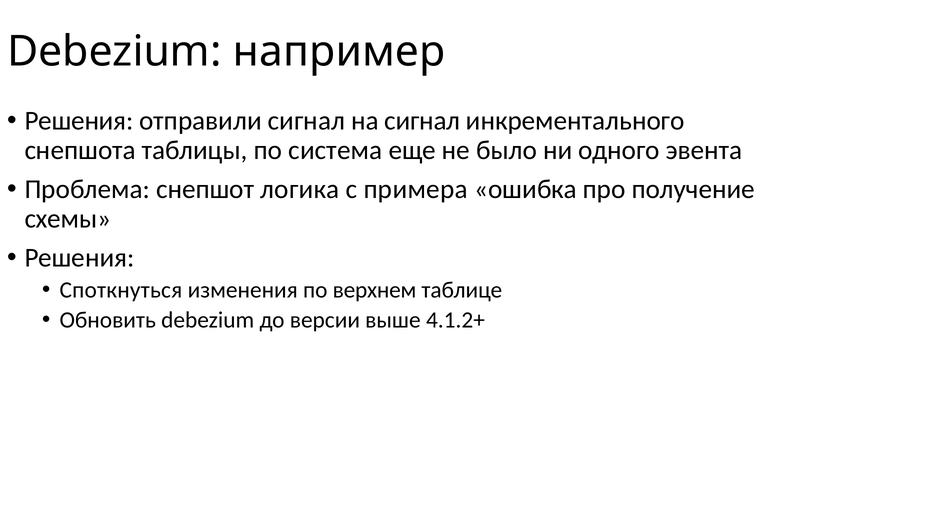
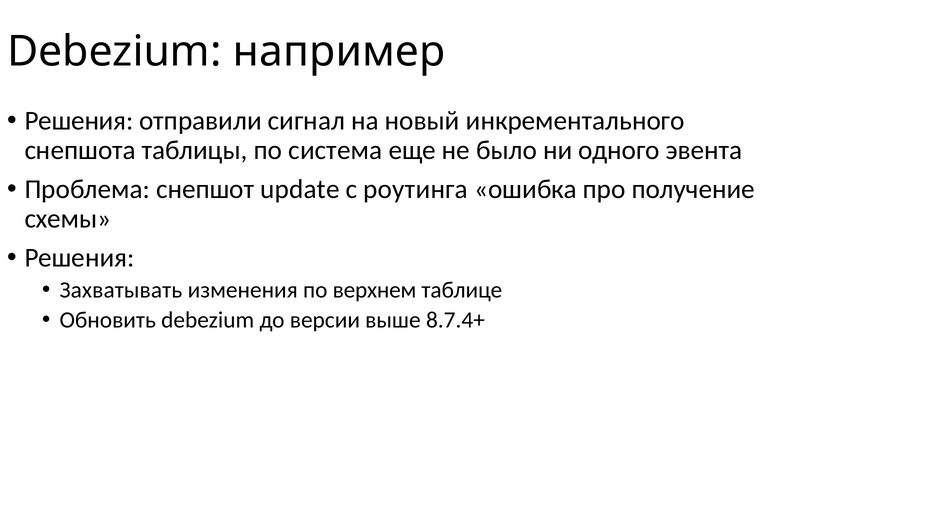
на сигнал: сигнал -> новый (422, 121)
логика: логика -> update (300, 189)
примера: примера -> роутинга (416, 189)
Споткнуться: Споткнуться -> Захватывать (121, 290)
4.1.2+: 4.1.2+ -> 8.7.4+ (455, 320)
